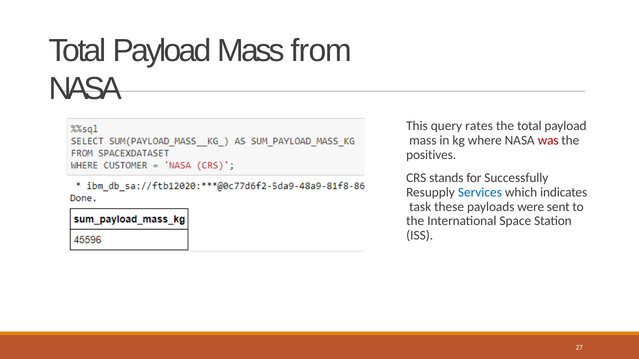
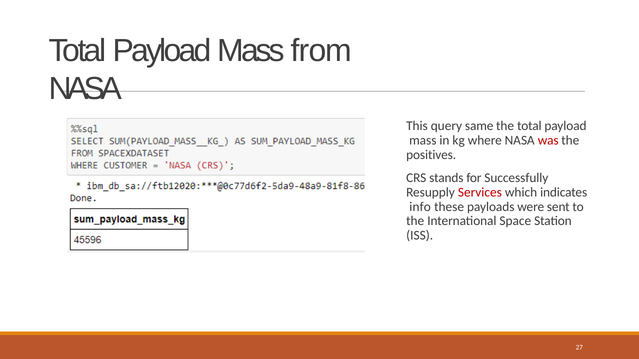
rates: rates -> same (479, 126)
Services colour: blue -> red (480, 193)
task: task -> info (420, 207)
